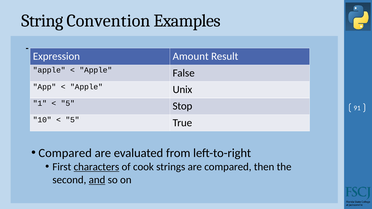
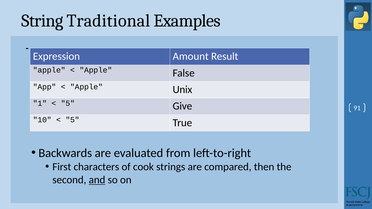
Convention: Convention -> Traditional (108, 21)
Stop: Stop -> Give (182, 106)
Compared: Compared -> Backwards (65, 153)
characters underline: present -> none (96, 167)
